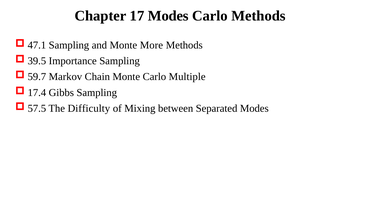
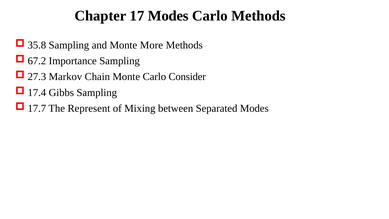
47.1: 47.1 -> 35.8 (37, 45)
39.5: 39.5 -> 67.2 (37, 61)
59.7: 59.7 -> 27.3 (37, 77)
Multiple: Multiple -> Consider (187, 77)
57.5: 57.5 -> 17.7 (37, 108)
Difficulty: Difficulty -> Represent (89, 108)
